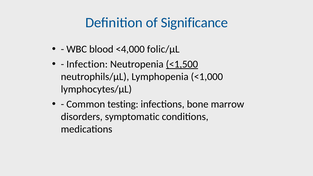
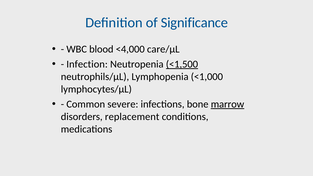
folic/µL: folic/µL -> care/µL (163, 49)
testing: testing -> severe (123, 104)
marrow underline: none -> present (228, 104)
symptomatic: symptomatic -> replacement (132, 117)
